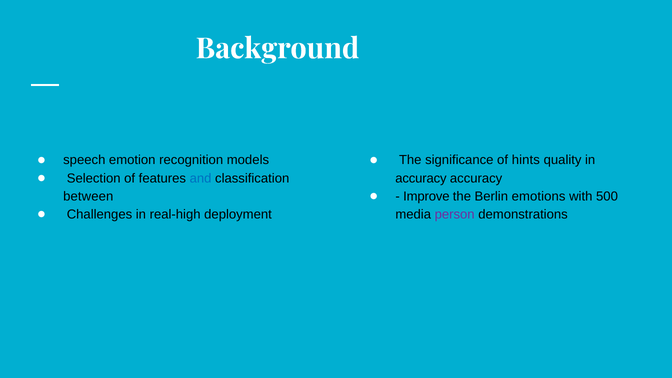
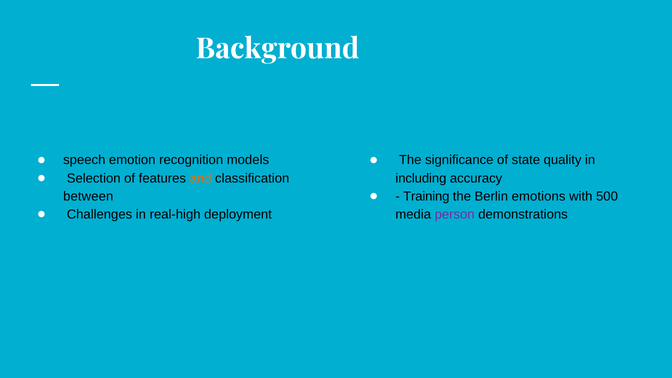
hints: hints -> state (526, 160)
accuracy: accuracy -> including (421, 178)
and colour: blue -> orange (201, 178)
Improve: Improve -> Training (426, 196)
